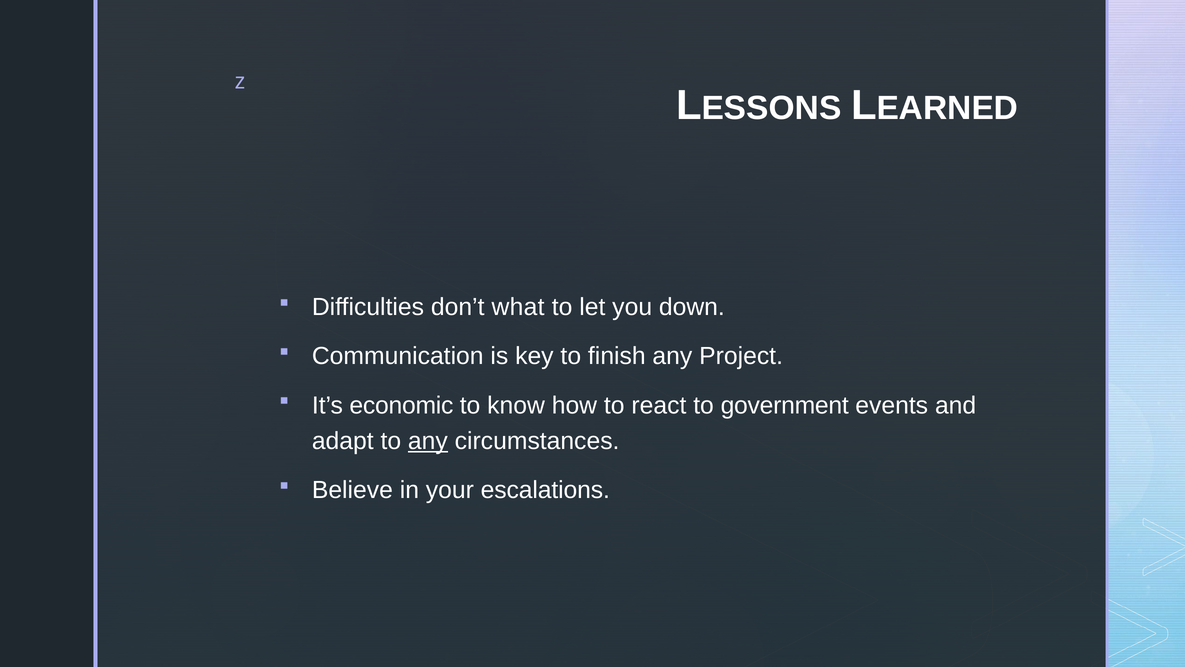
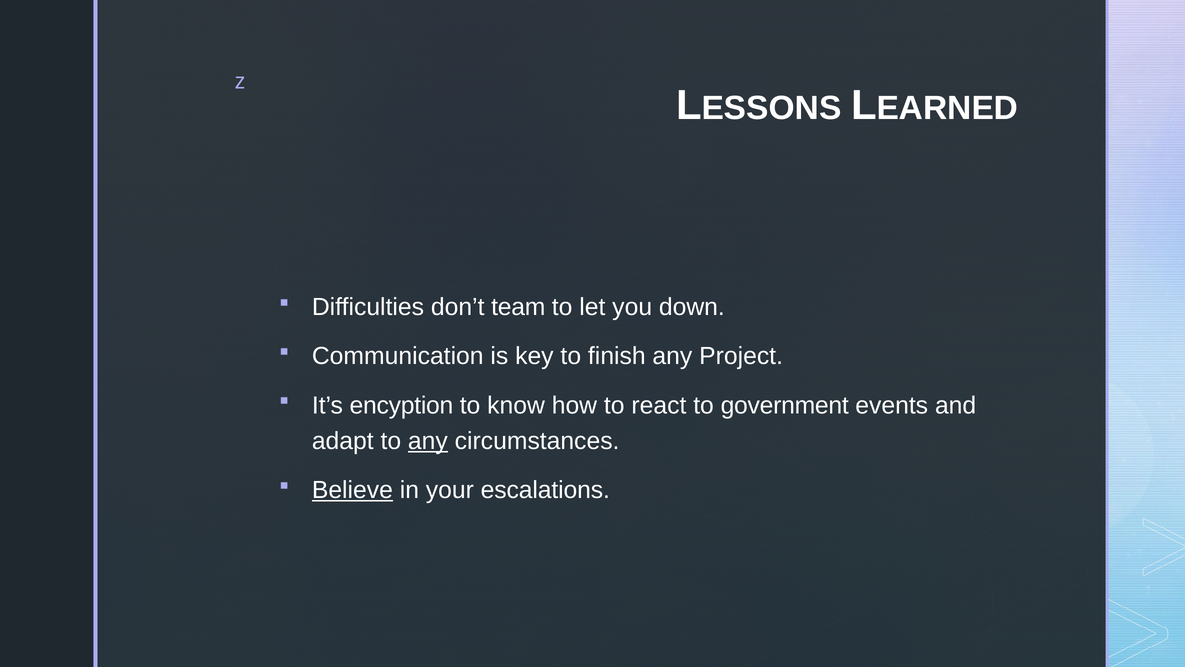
what: what -> team (518, 307)
economic: economic -> encyption (401, 405)
Believe underline: none -> present (352, 490)
